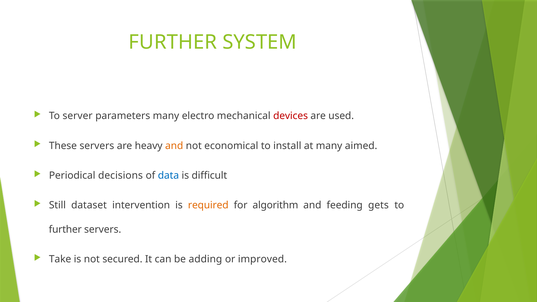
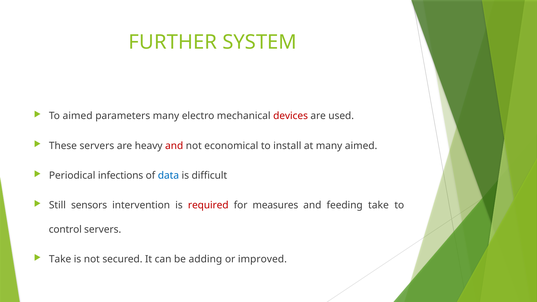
To server: server -> aimed (78, 116)
and colour: orange -> red (174, 146)
decisions: decisions -> infections (121, 176)
dataset: dataset -> sensors (89, 205)
required colour: orange -> red (208, 205)
algorithm: algorithm -> measures (275, 205)
feeding gets: gets -> take (378, 205)
further: further -> control (65, 229)
